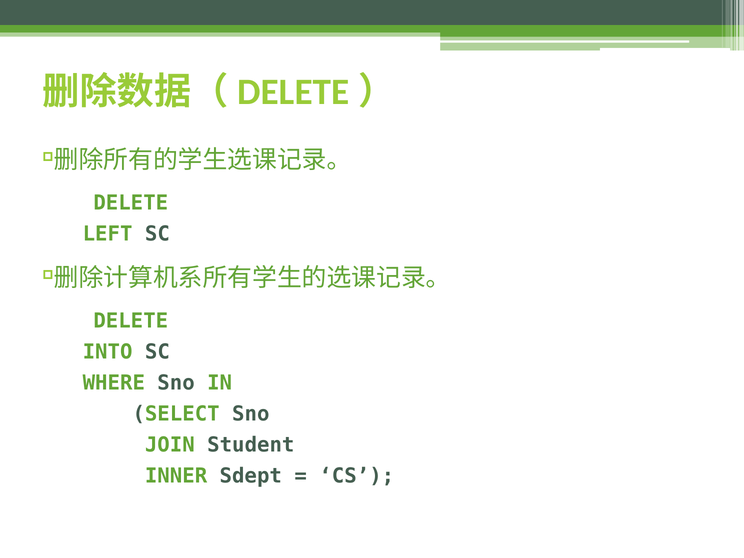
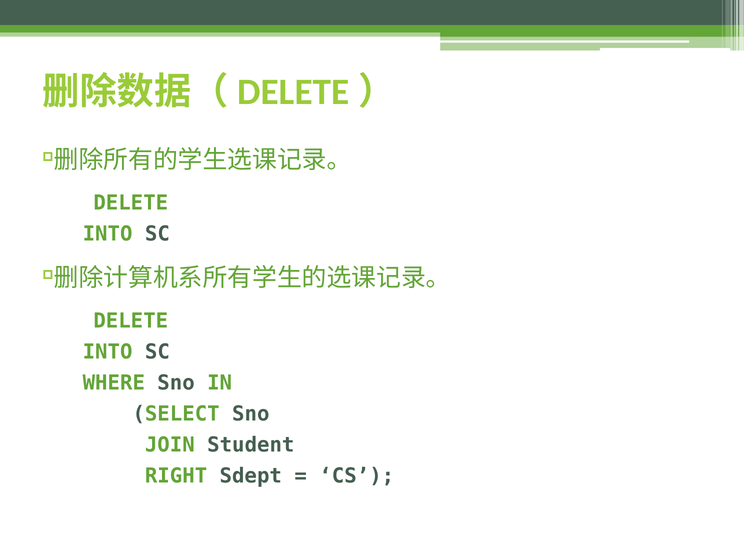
LEFT: LEFT -> INTO (108, 234)
INNER: INNER -> RIGHT (176, 476)
